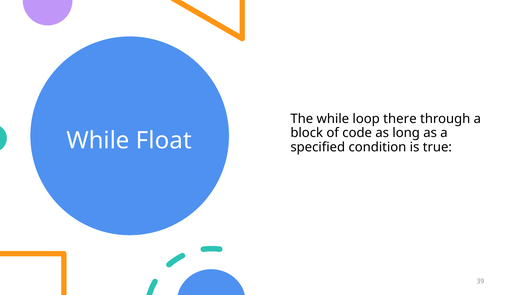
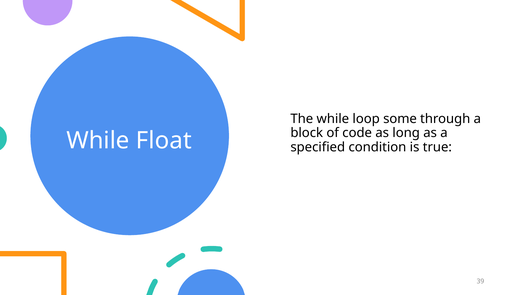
there: there -> some (400, 119)
